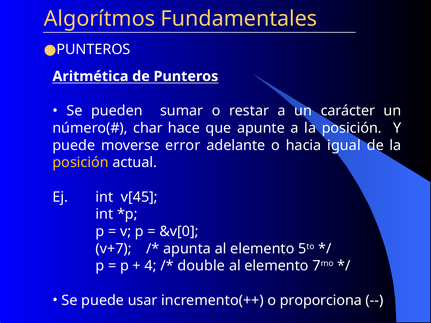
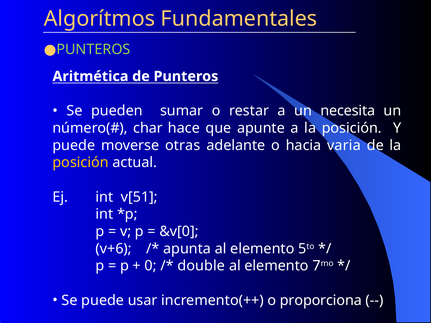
PUNTEROS colour: white -> light green (93, 49)
carácter: carácter -> necesita (348, 111)
error: error -> otras (183, 145)
igual: igual -> varia (344, 145)
v[45: v[45 -> v[51 (139, 197)
v+7: v+7 -> v+6 (114, 249)
4: 4 -> 0 (151, 266)
